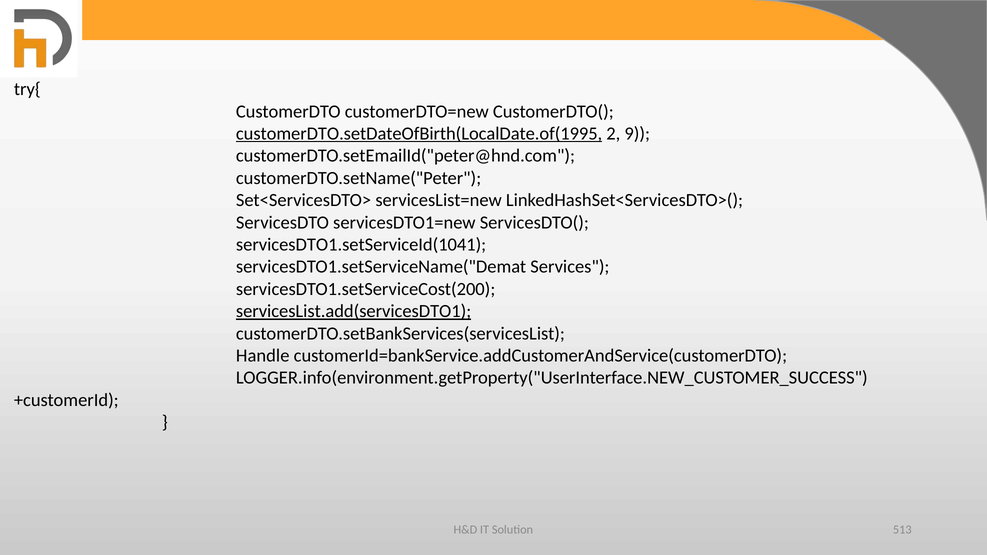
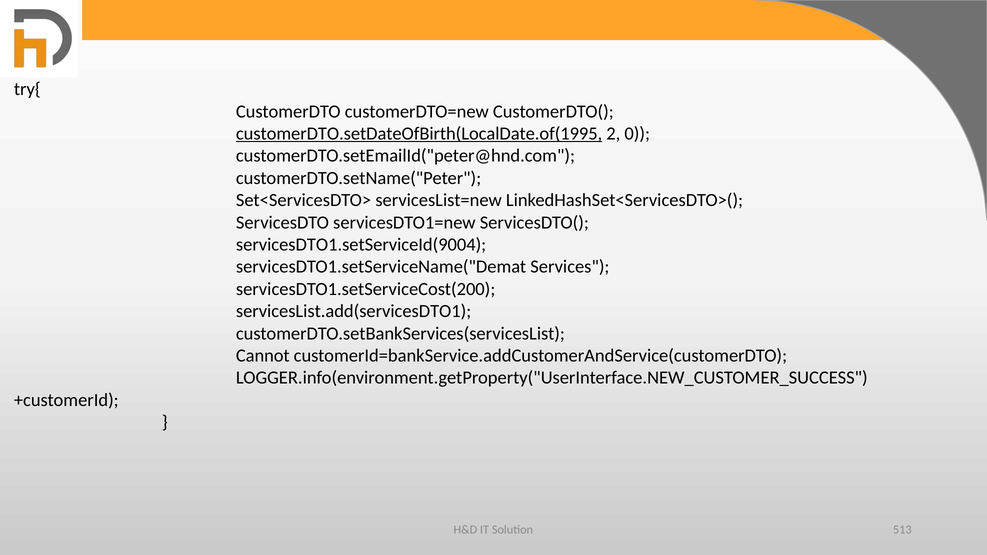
9: 9 -> 0 (637, 134)
servicesDTO1.setServiceId(1041: servicesDTO1.setServiceId(1041 -> servicesDTO1.setServiceId(9004 (361, 245)
servicesList.add(servicesDTO1 underline: present -> none (354, 311)
Handle: Handle -> Cannot (263, 356)
